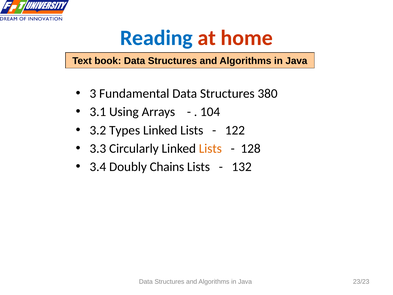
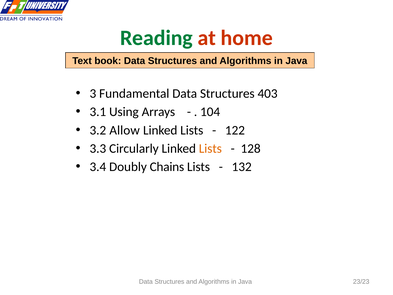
Reading colour: blue -> green (156, 38)
380: 380 -> 403 (268, 93)
Types: Types -> Allow (125, 130)
